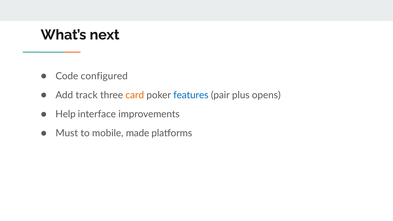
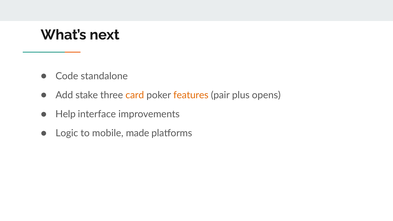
configured: configured -> standalone (104, 76)
track: track -> stake (87, 95)
features colour: blue -> orange (191, 95)
Must: Must -> Logic (67, 133)
